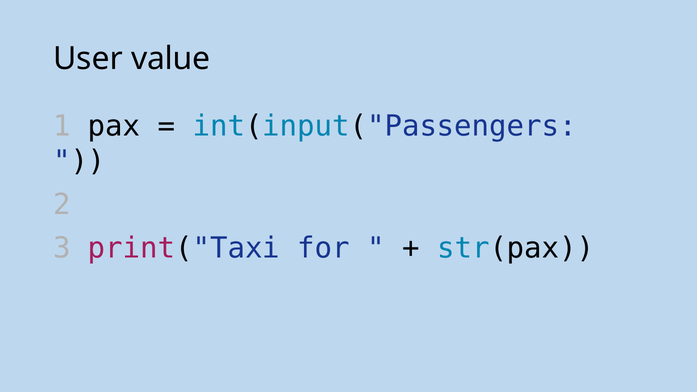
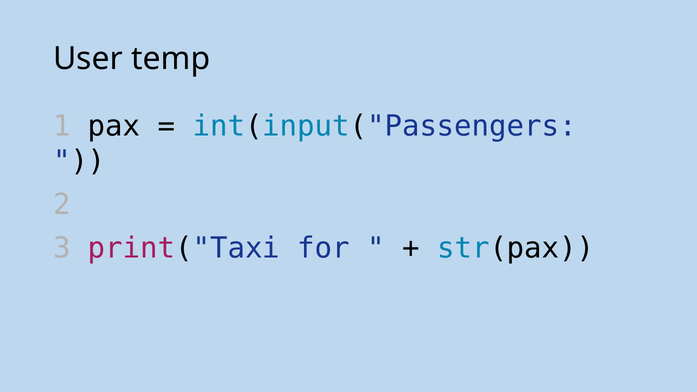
value: value -> temp (171, 59)
